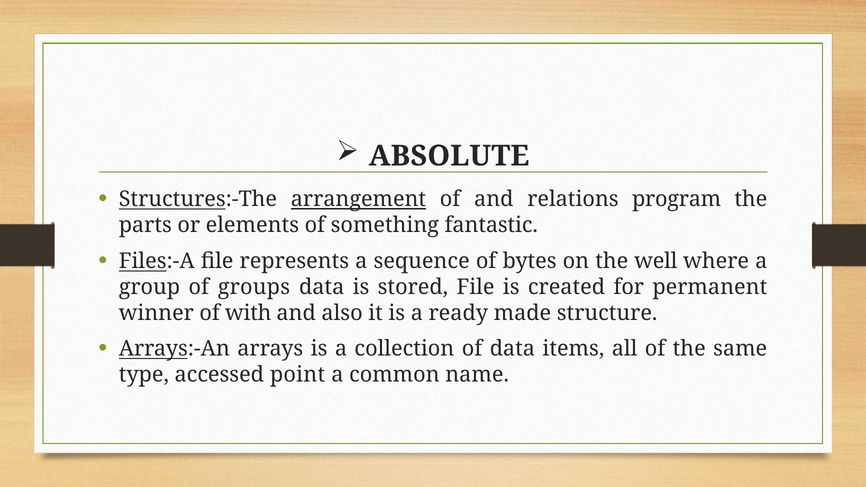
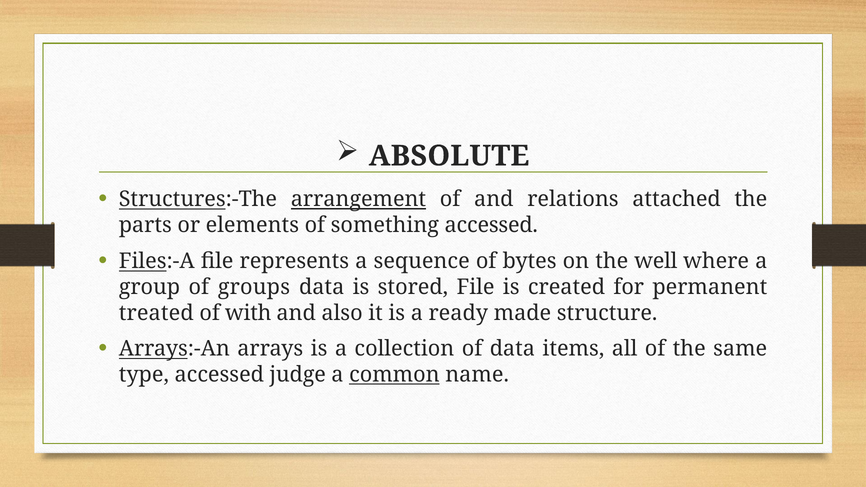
program: program -> attached (677, 199)
something fantastic: fantastic -> accessed (491, 225)
winner: winner -> treated (156, 313)
point: point -> judge (298, 375)
common underline: none -> present (394, 375)
